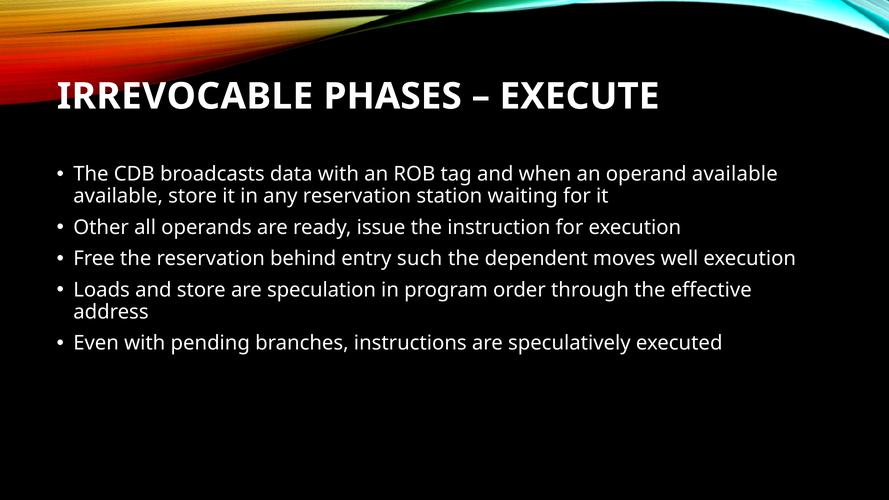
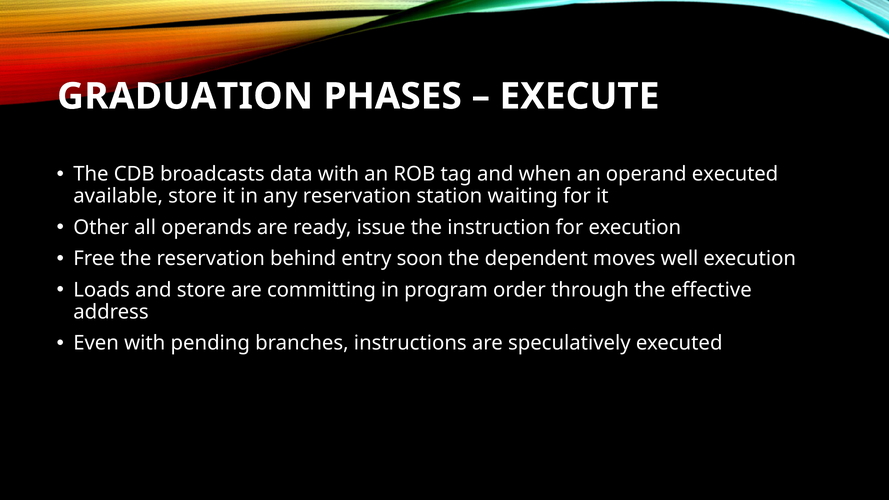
IRREVOCABLE: IRREVOCABLE -> GRADUATION (185, 96)
operand available: available -> executed (735, 174)
such: such -> soon (420, 259)
speculation: speculation -> committing (322, 290)
